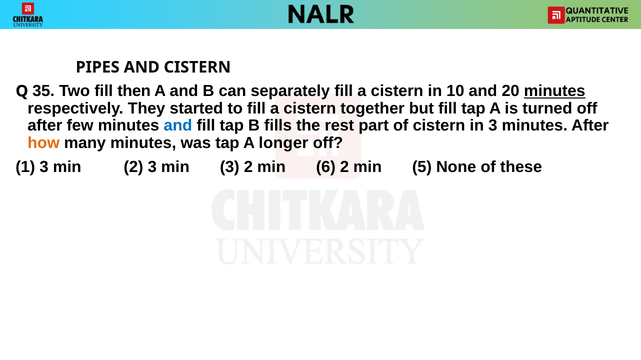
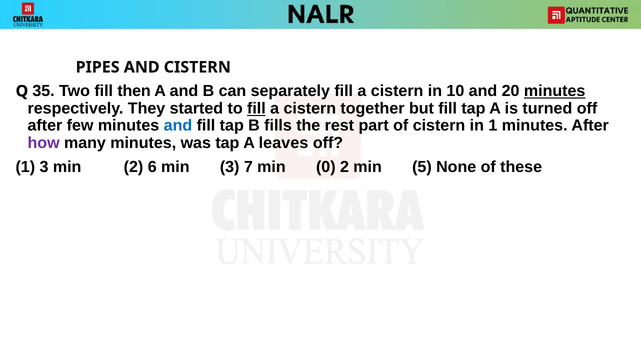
fill underline: none -> present (256, 109)
in 3: 3 -> 1 (493, 126)
how colour: orange -> purple (44, 143)
longer: longer -> leaves (284, 143)
2 3: 3 -> 6 (152, 167)
3 2: 2 -> 7 (248, 167)
6: 6 -> 0 (326, 167)
